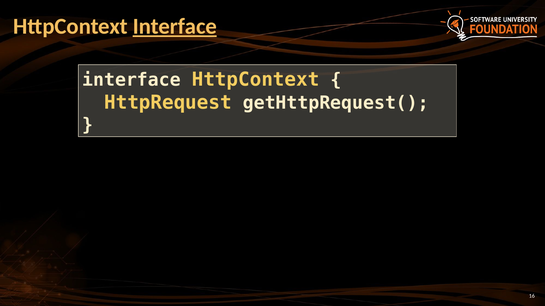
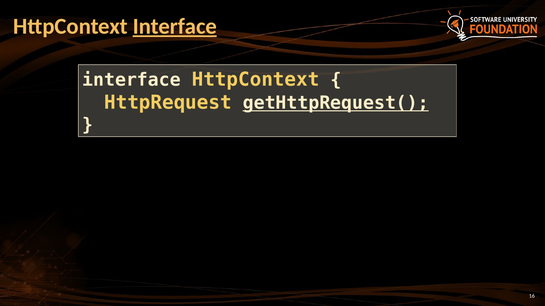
getHttpRequest( underline: none -> present (336, 103)
